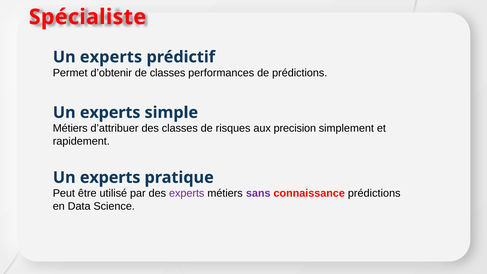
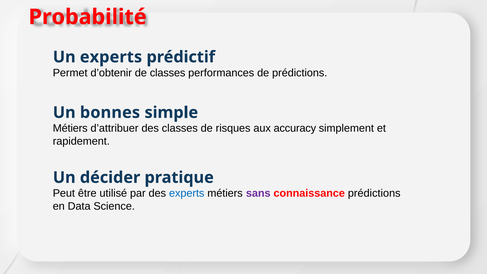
Spécialiste: Spécialiste -> Probabilité (88, 17)
experts: experts -> bonnes (110, 113)
precision: precision -> accuracy (295, 128)
experts: experts -> décider (110, 177)
experts colour: purple -> blue (187, 193)
